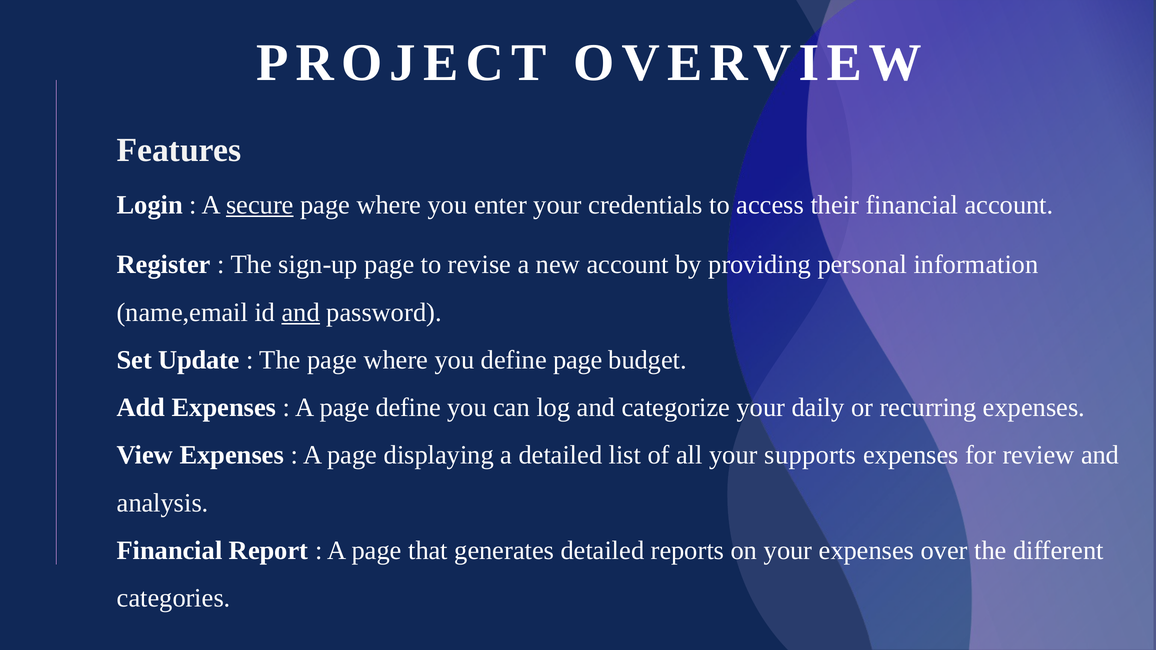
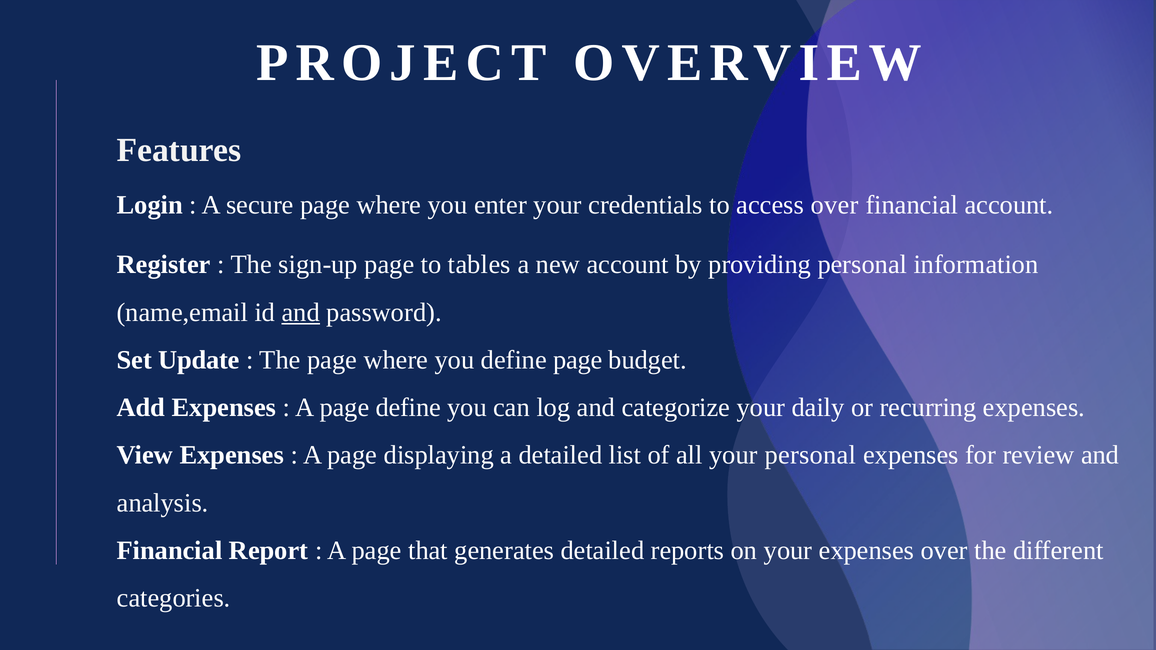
secure underline: present -> none (260, 205)
access their: their -> over (835, 205)
revise: revise -> tables (479, 265)
your supports: supports -> personal (810, 455)
